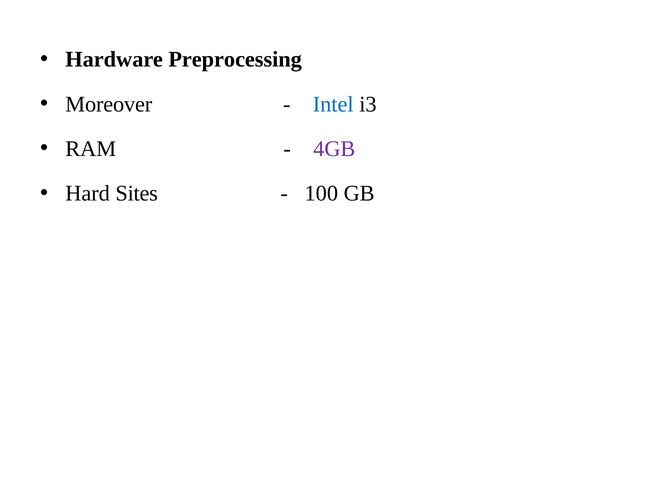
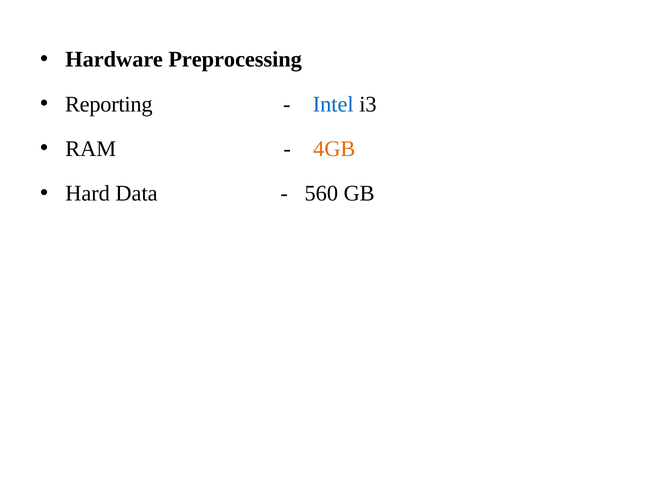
Moreover: Moreover -> Reporting (109, 104)
4GB colour: purple -> orange (334, 149)
Sites: Sites -> Data (137, 194)
100: 100 -> 560 (321, 194)
